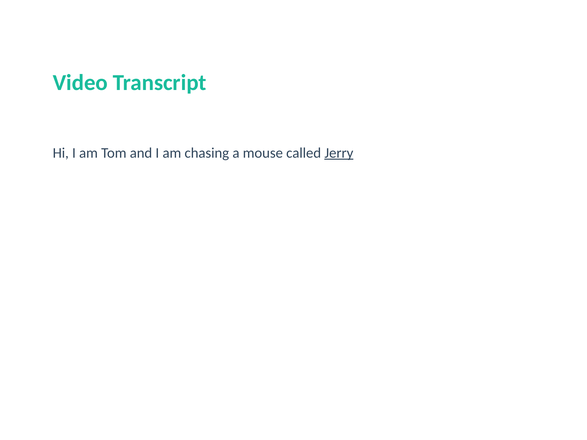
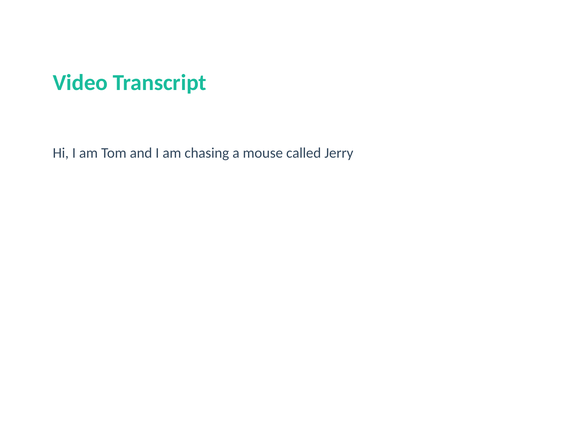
Jerry underline: present -> none (339, 153)
